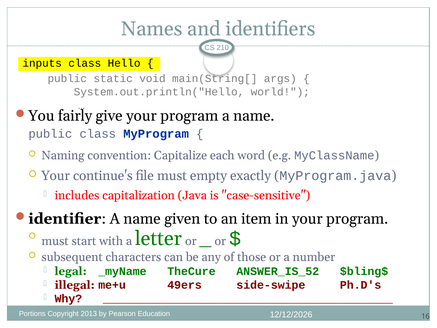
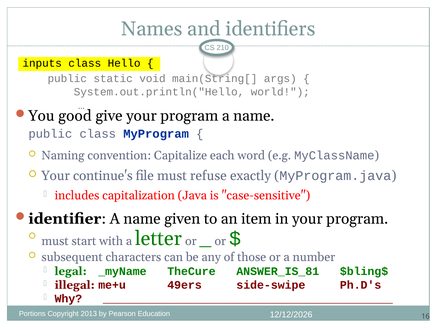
fairly: fairly -> good (75, 116)
empty: empty -> refuse (208, 176)
ANSWER_IS_52: ANSWER_IS_52 -> ANSWER_IS_81 (278, 271)
